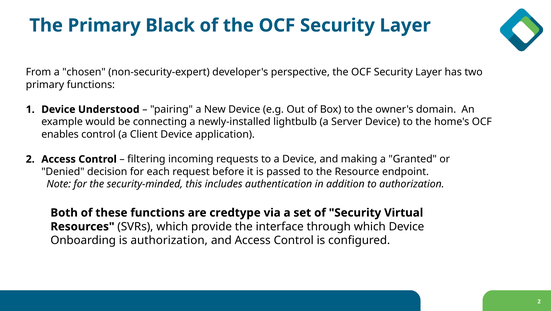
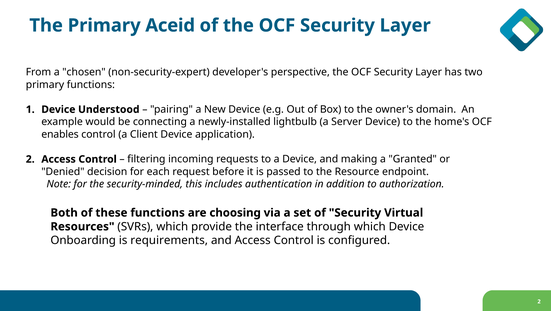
Black: Black -> Aceid (170, 25)
credtype: credtype -> choosing (235, 213)
is authorization: authorization -> requirements (169, 240)
